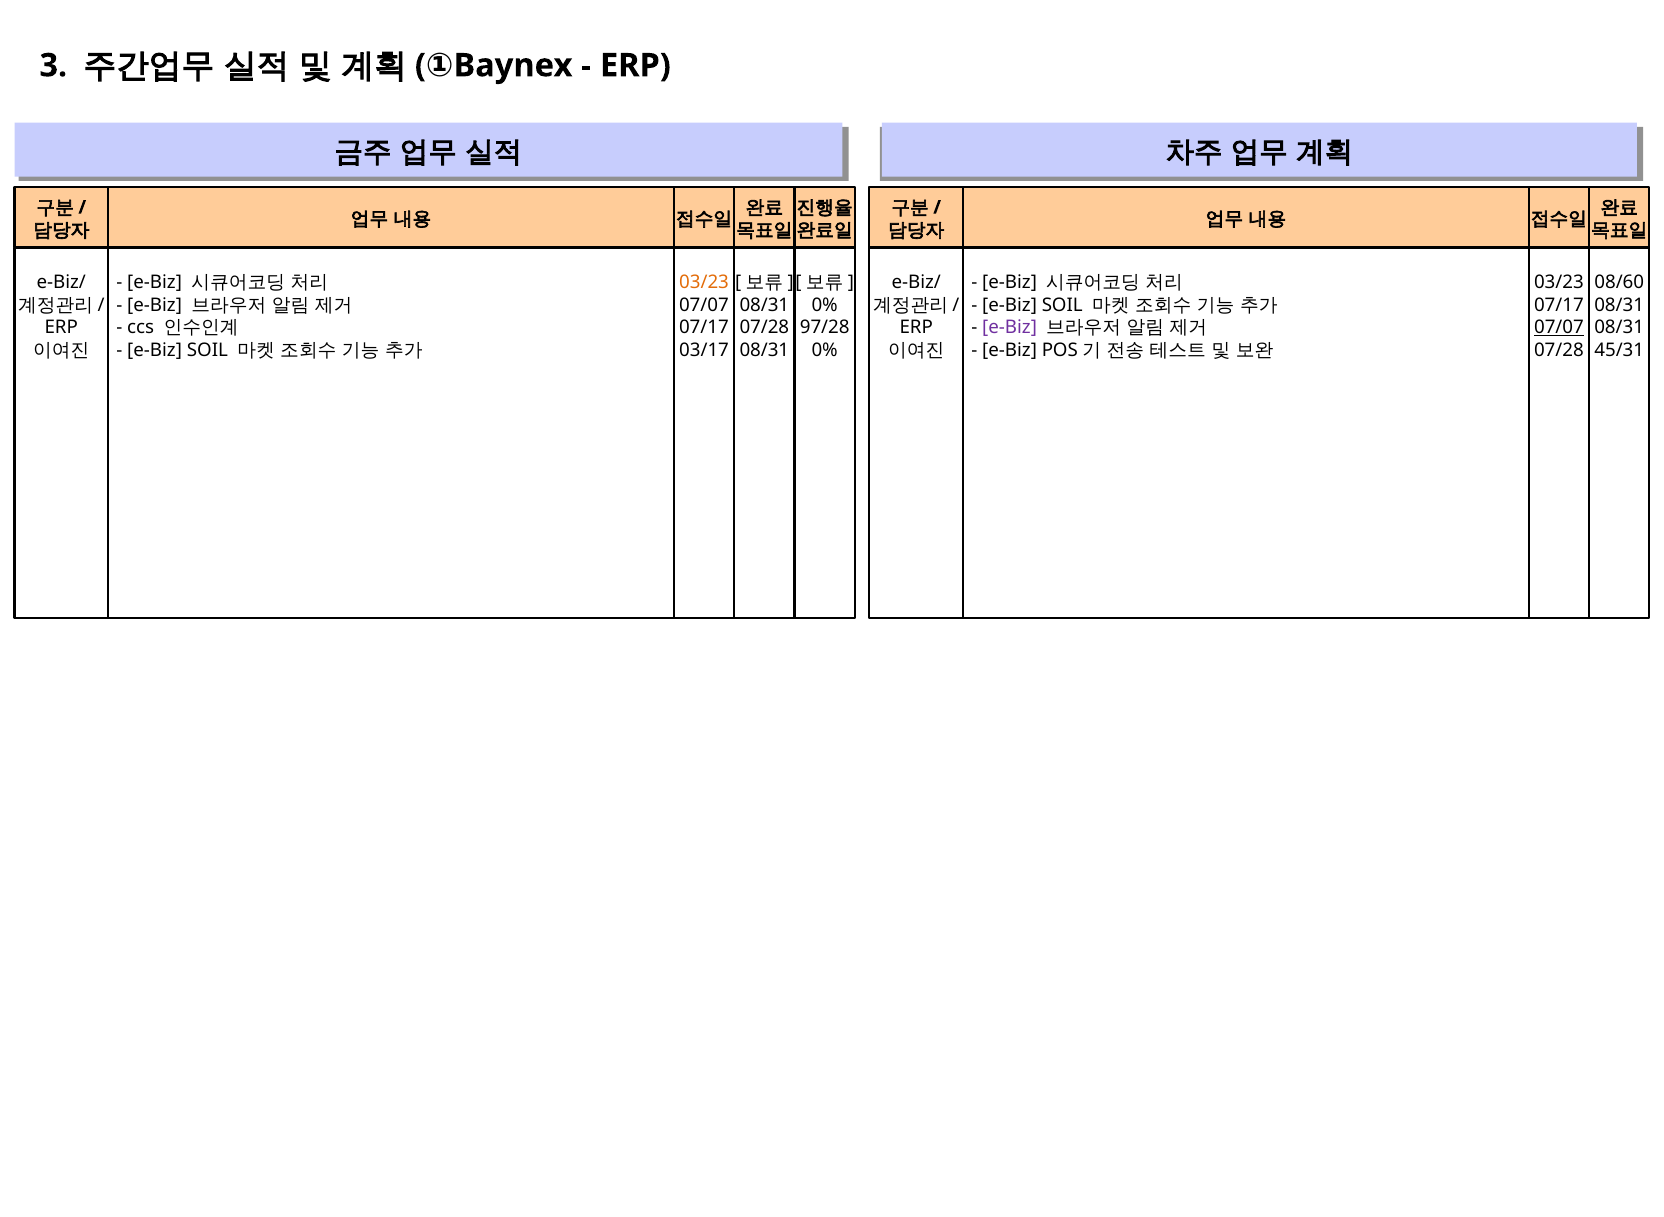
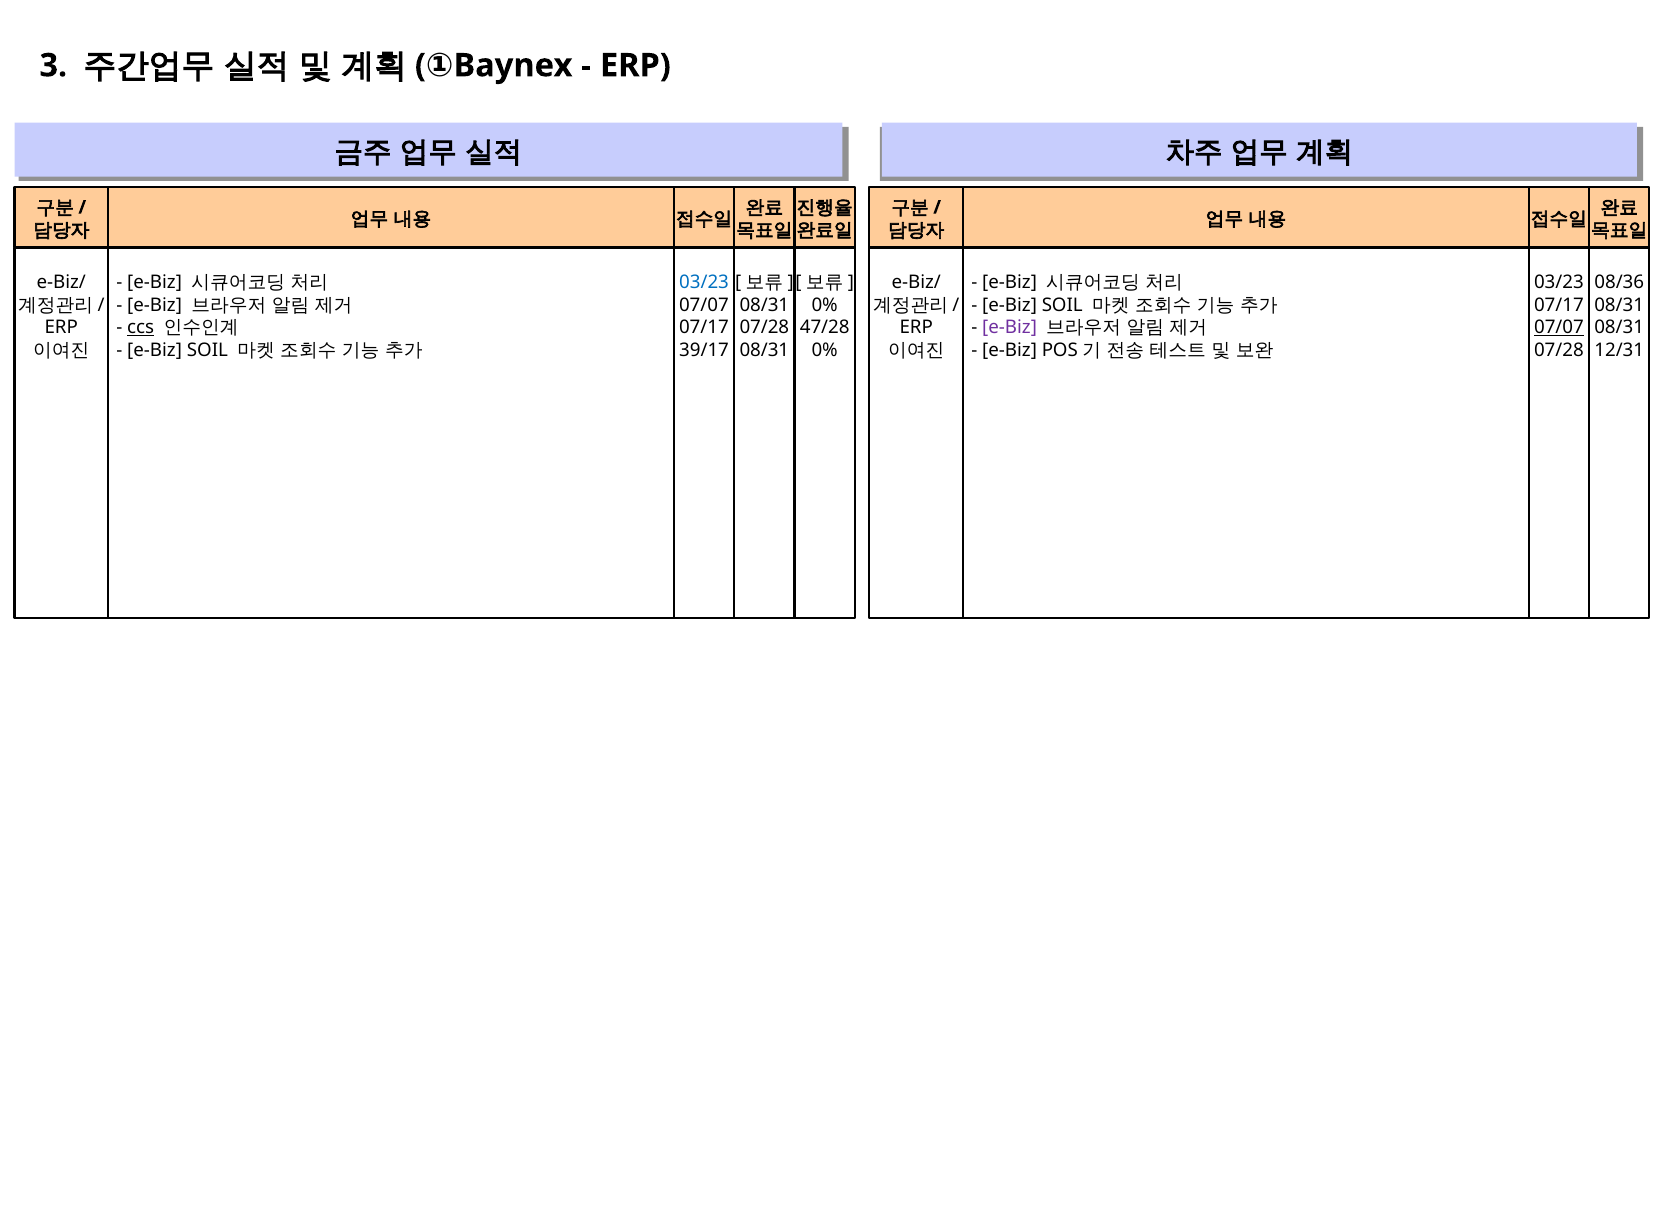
03/23 colour: orange -> blue (704, 283)
08/60: 08/60 -> 08/36 (1619, 283)
ccs underline: none -> present (141, 328)
97/28: 97/28 -> 47/28 (825, 328)
03/17: 03/17 -> 39/17 (704, 350)
45/31: 45/31 -> 12/31 (1619, 350)
